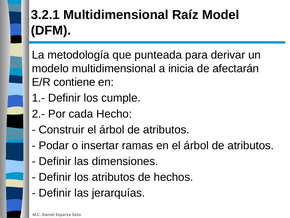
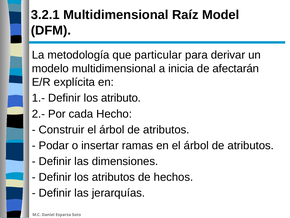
punteada: punteada -> particular (158, 55)
contiene: contiene -> explícita (74, 82)
cumple: cumple -> atributo (121, 98)
